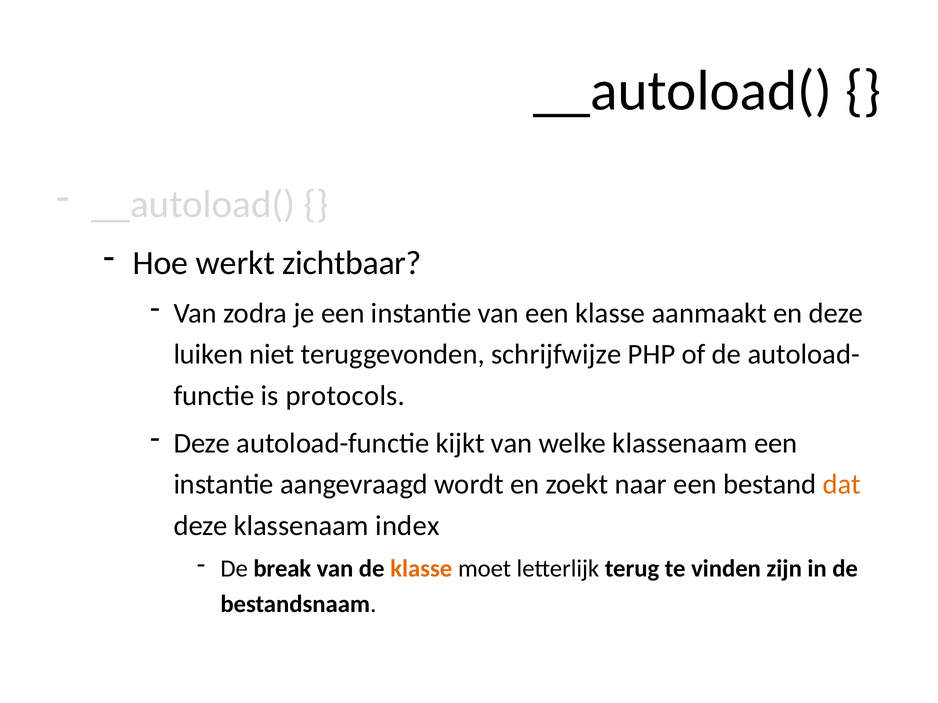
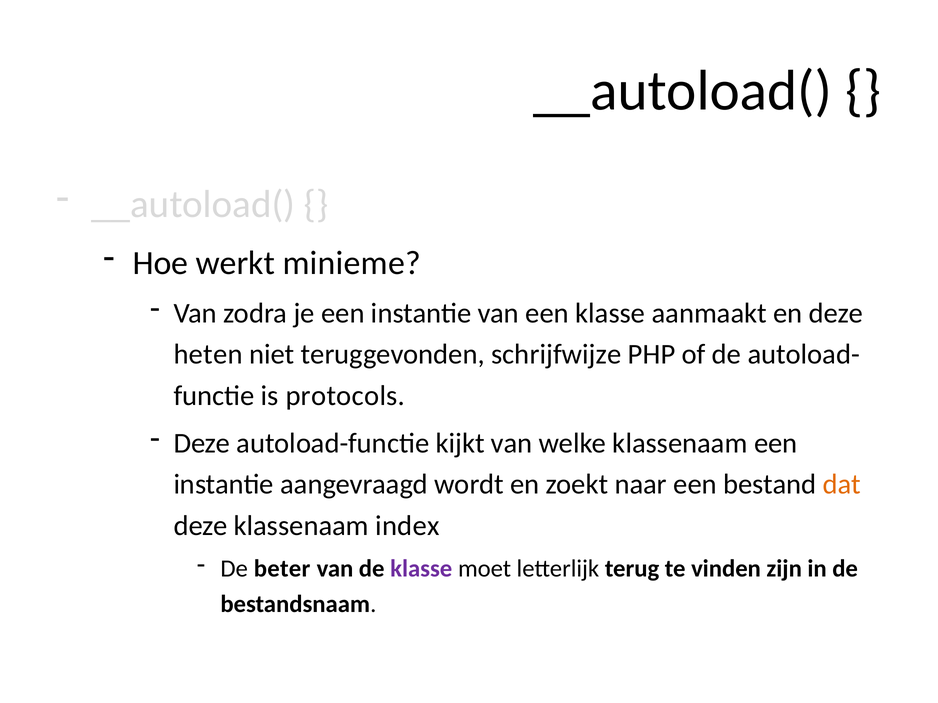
zichtbaar: zichtbaar -> minieme (352, 263)
luiken: luiken -> heten (208, 355)
break: break -> beter (282, 569)
klasse colour: orange -> purple (421, 569)
